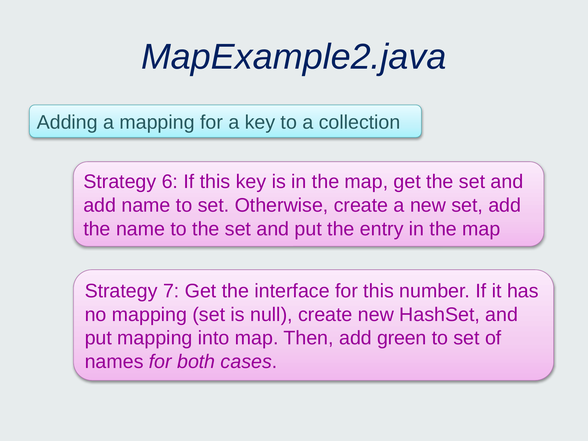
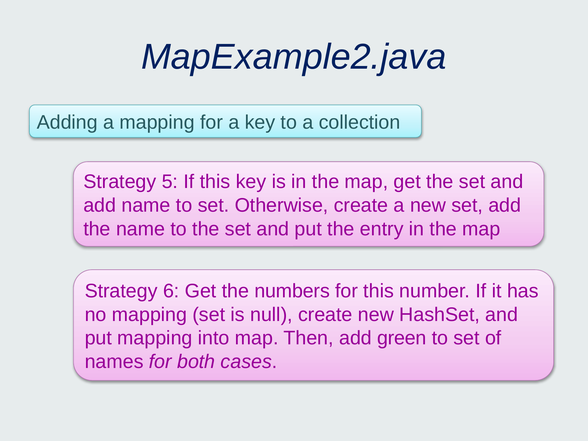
6: 6 -> 5 (170, 182)
7: 7 -> 6 (171, 291)
interface: interface -> numbers (292, 291)
